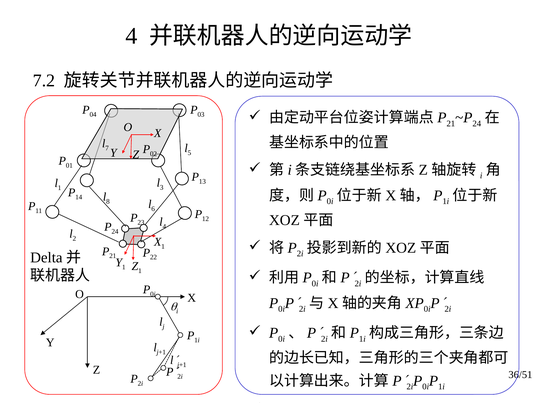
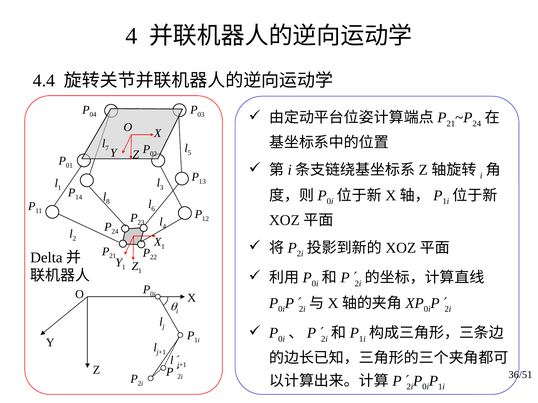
7.2: 7.2 -> 4.4 (44, 81)
